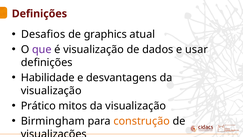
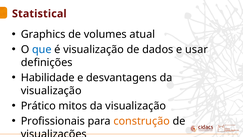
Definições: Definições -> Statistical (39, 14)
Desafios: Desafios -> Graphics (43, 34)
graphics: graphics -> volumes (105, 34)
que colour: purple -> blue (42, 49)
Birmingham: Birmingham -> Profissionais (53, 121)
